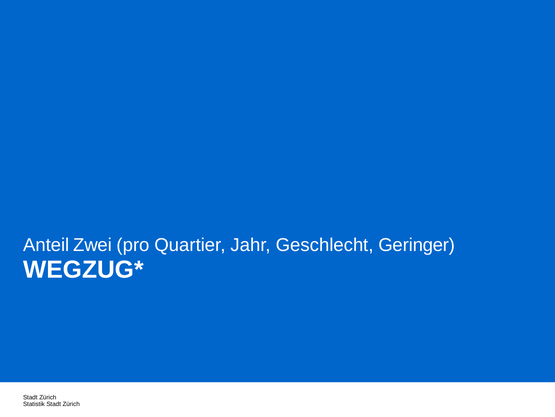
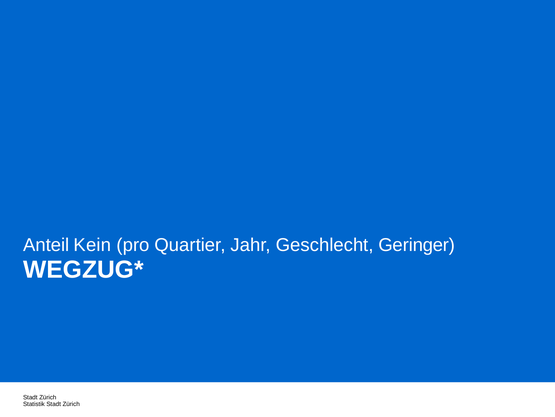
Zwei: Zwei -> Kein (92, 244)
